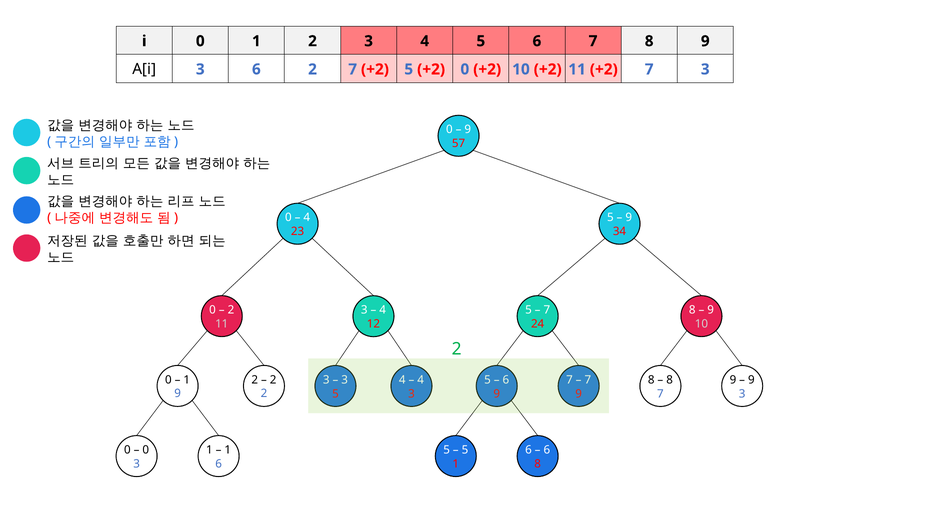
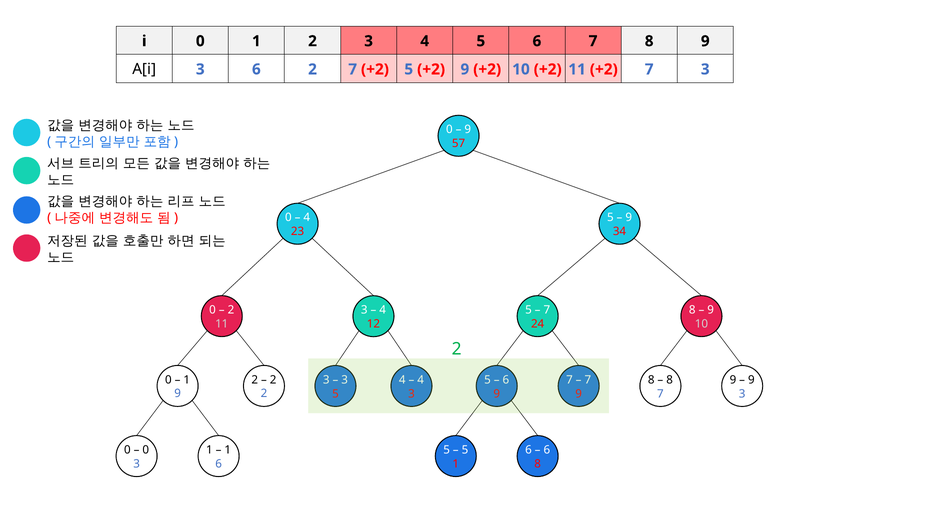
+2 0: 0 -> 9 (465, 69)
